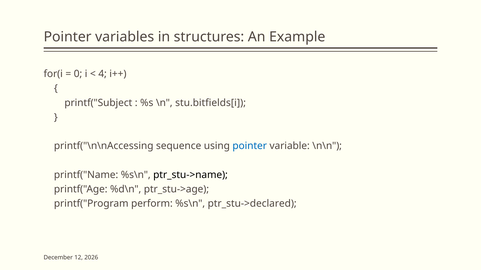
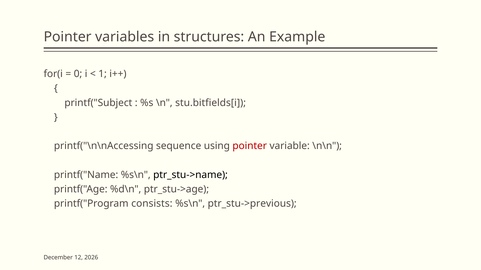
4: 4 -> 1 (103, 74)
pointer colour: blue -> red (250, 146)
perform: perform -> consists (152, 204)
ptr_stu->declared: ptr_stu->declared -> ptr_stu->previous (252, 204)
